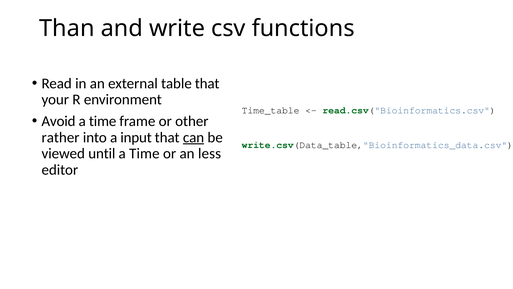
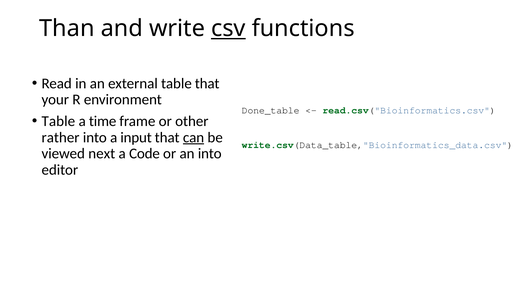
csv underline: none -> present (228, 29)
Time_table: Time_table -> Done_table (271, 110)
Avoid: Avoid -> Table (58, 121)
until: until -> next (102, 153)
Time: Time -> Code (144, 153)
an less: less -> into (210, 153)
